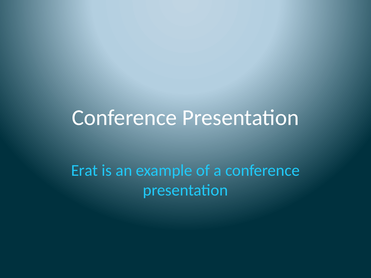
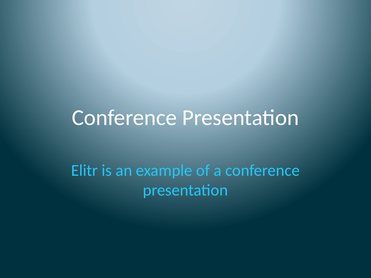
Erat: Erat -> Elitr (84, 171)
